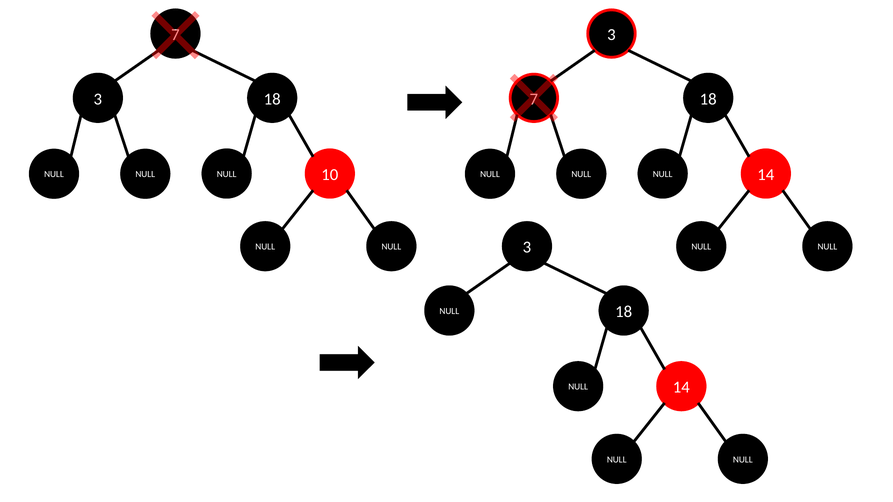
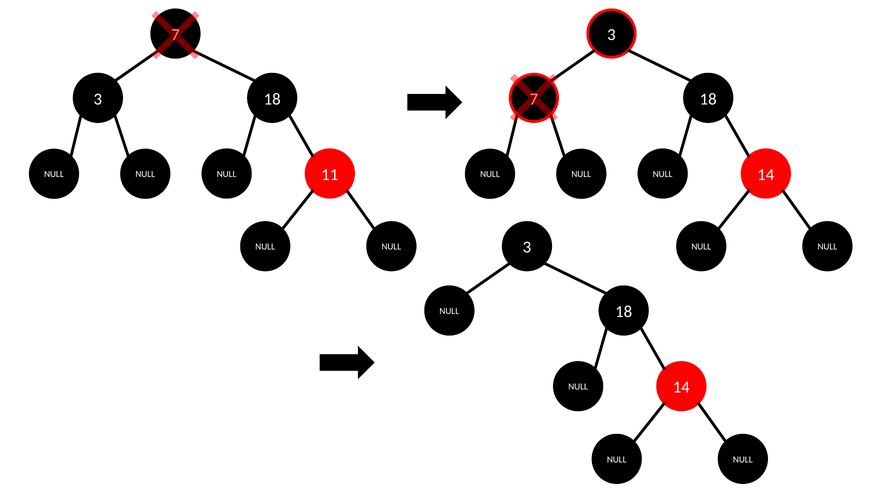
10: 10 -> 11 (330, 175)
